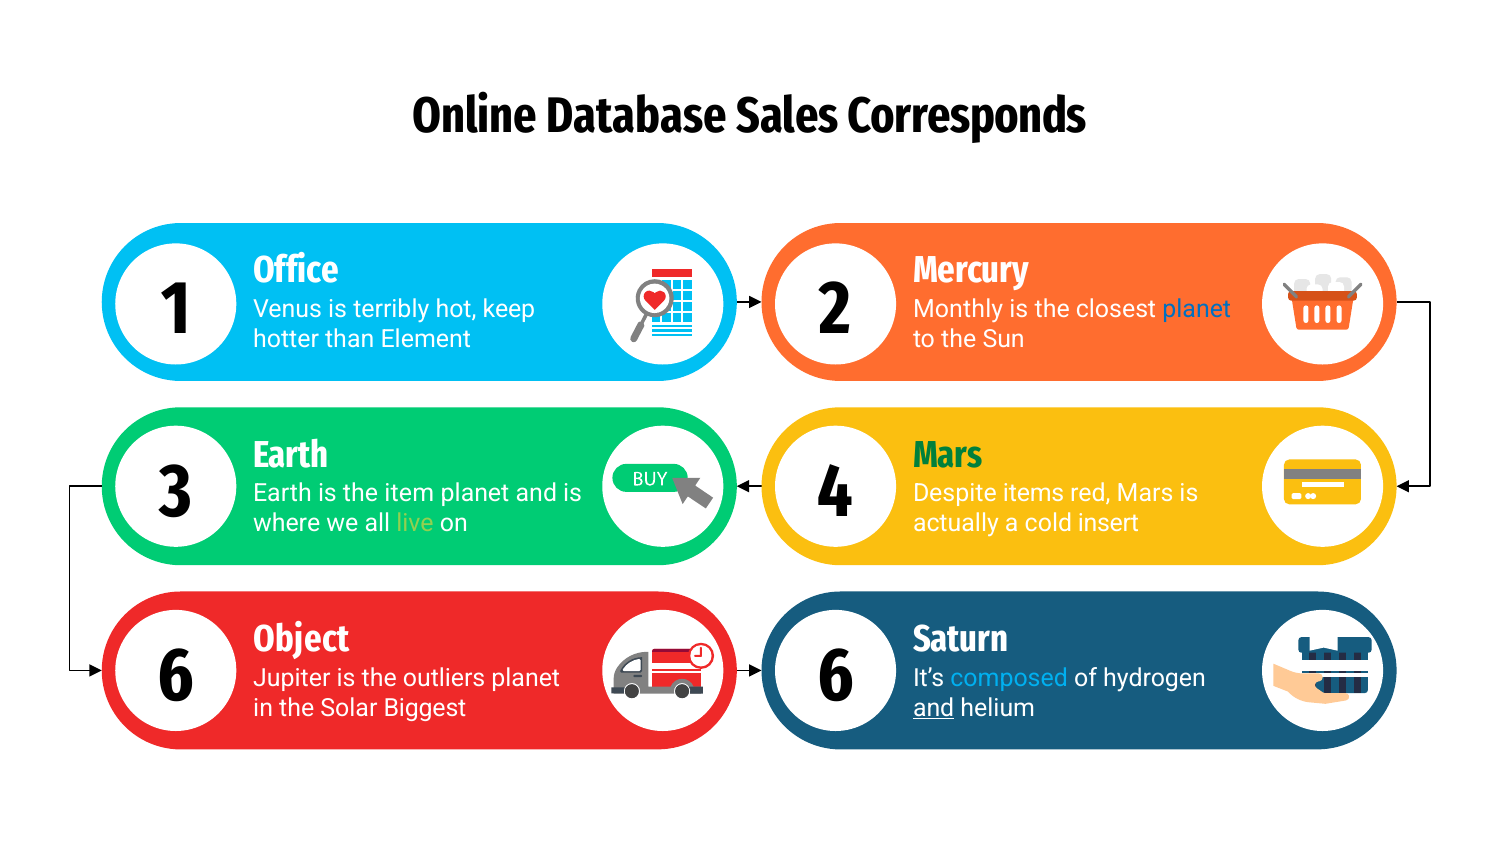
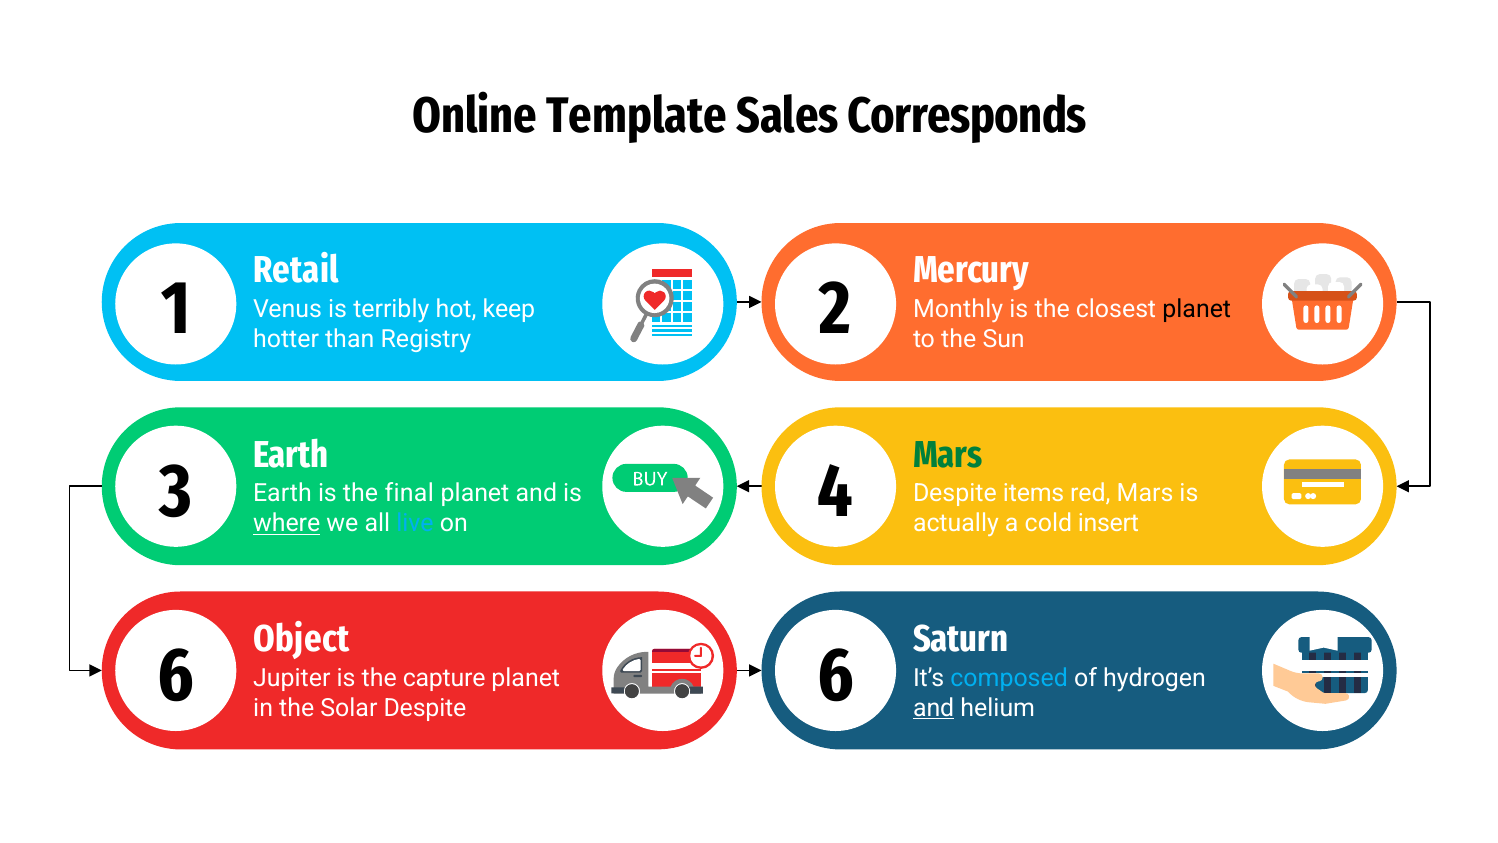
Database: Database -> Template (637, 116)
Office: Office -> Retail (296, 270)
planet colour: blue -> black (1197, 309)
Element: Element -> Registry (426, 339)
item: item -> final (409, 494)
where underline: none -> present (287, 523)
live colour: light green -> light blue (415, 523)
outliers: outliers -> capture (444, 678)
Solar Biggest: Biggest -> Despite (425, 708)
